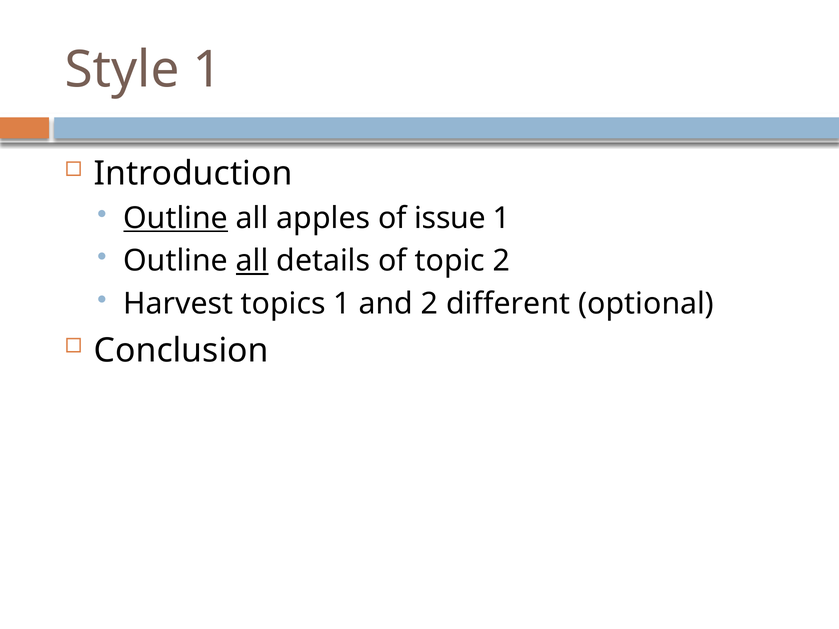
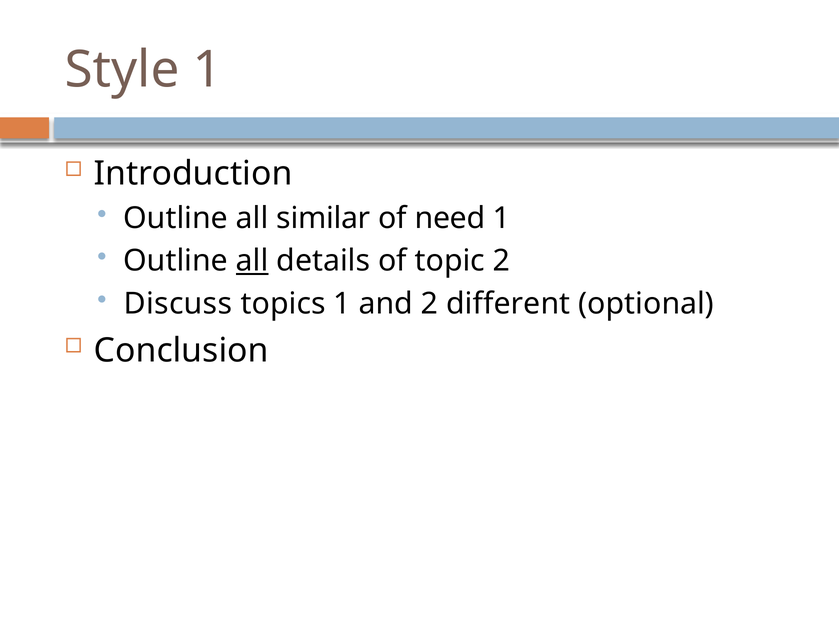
Outline underline: present -> none (176, 218)
apples: apples -> similar (323, 218)
issue: issue -> need (450, 218)
Harvest: Harvest -> Discuss (178, 304)
